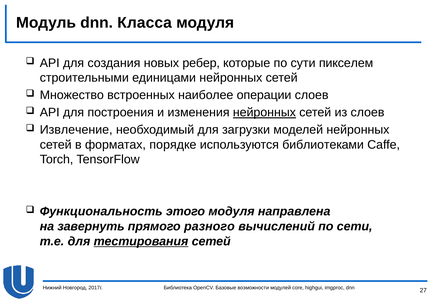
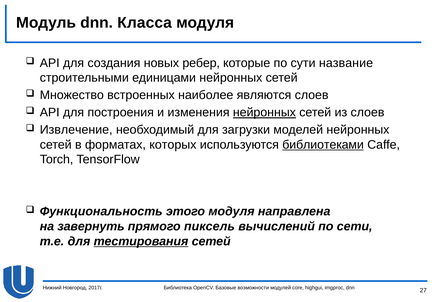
пикселем: пикселем -> название (346, 63)
операции: операции -> являются (264, 95)
порядке: порядке -> которых (173, 145)
библиотеками underline: none -> present (323, 145)
разного: разного -> пиксель (209, 226)
